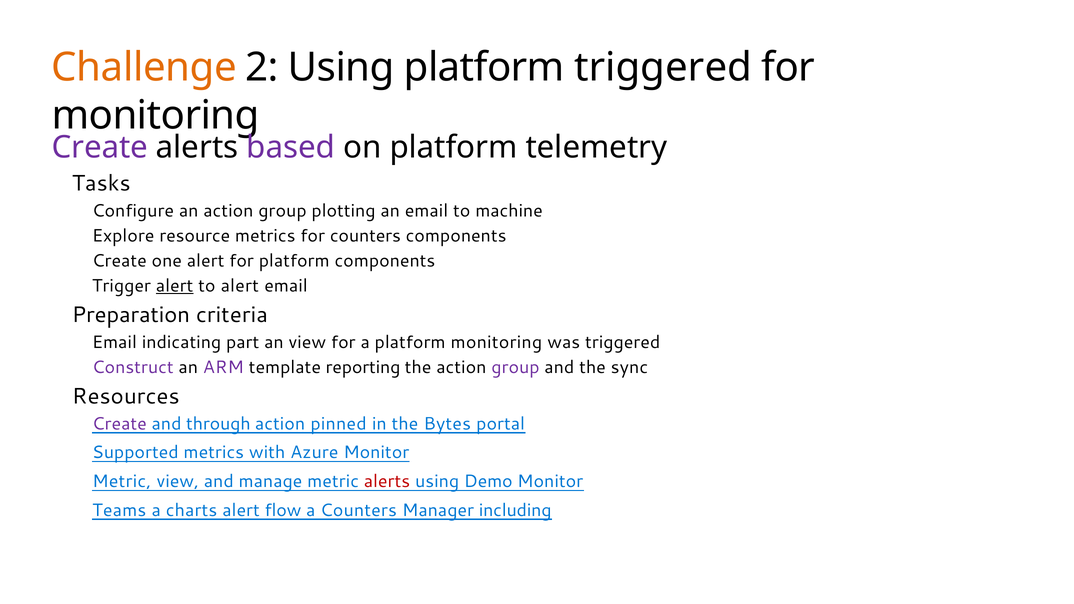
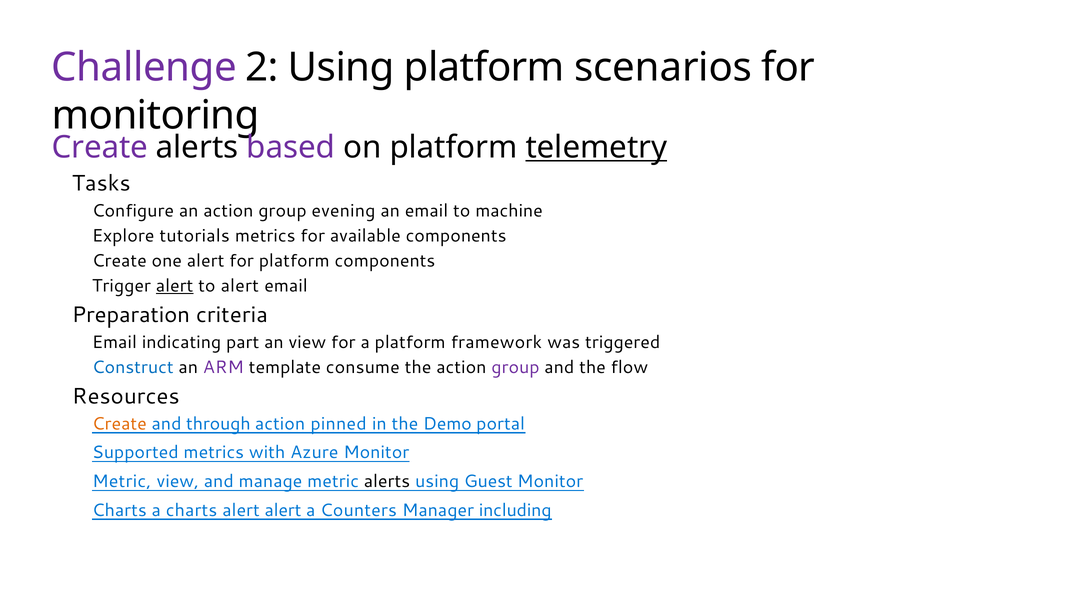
Challenge colour: orange -> purple (144, 67)
platform triggered: triggered -> scenarios (663, 67)
telemetry underline: none -> present (596, 147)
plotting: plotting -> evening (343, 211)
resource: resource -> tutorials (195, 236)
for counters: counters -> available (365, 236)
platform monitoring: monitoring -> framework (496, 342)
Construct colour: purple -> blue (133, 367)
reporting: reporting -> consume (363, 367)
sync: sync -> flow (629, 367)
Create colour: purple -> orange (119, 424)
Bytes: Bytes -> Demo (447, 424)
alerts colour: red -> black (387, 481)
Demo: Demo -> Guest (488, 481)
Teams: Teams -> Charts (119, 510)
alert flow: flow -> alert (283, 510)
